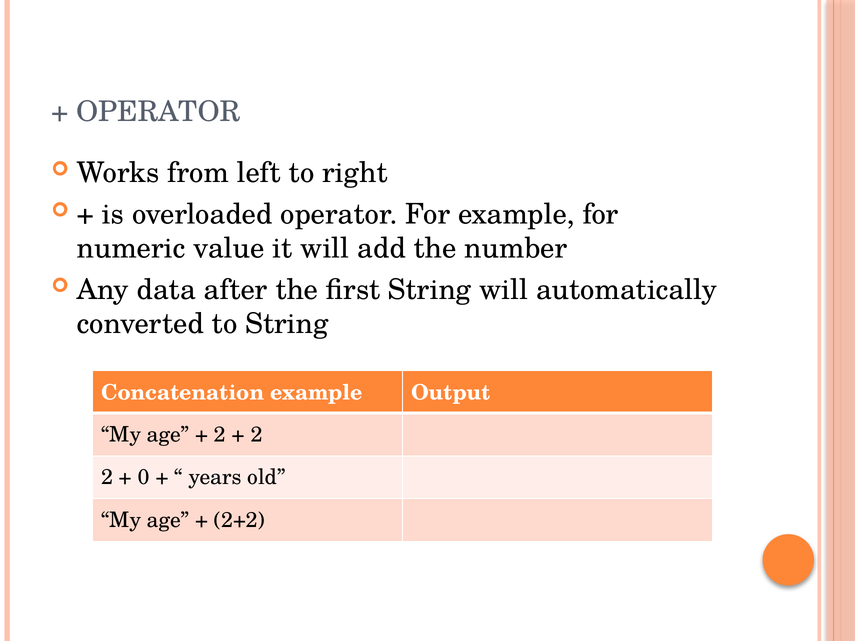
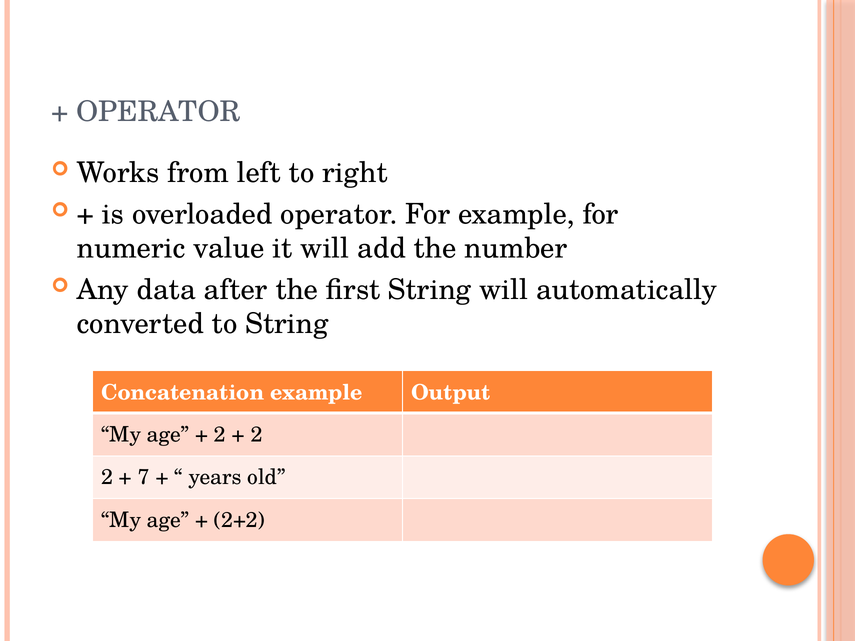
0: 0 -> 7 (144, 477)
